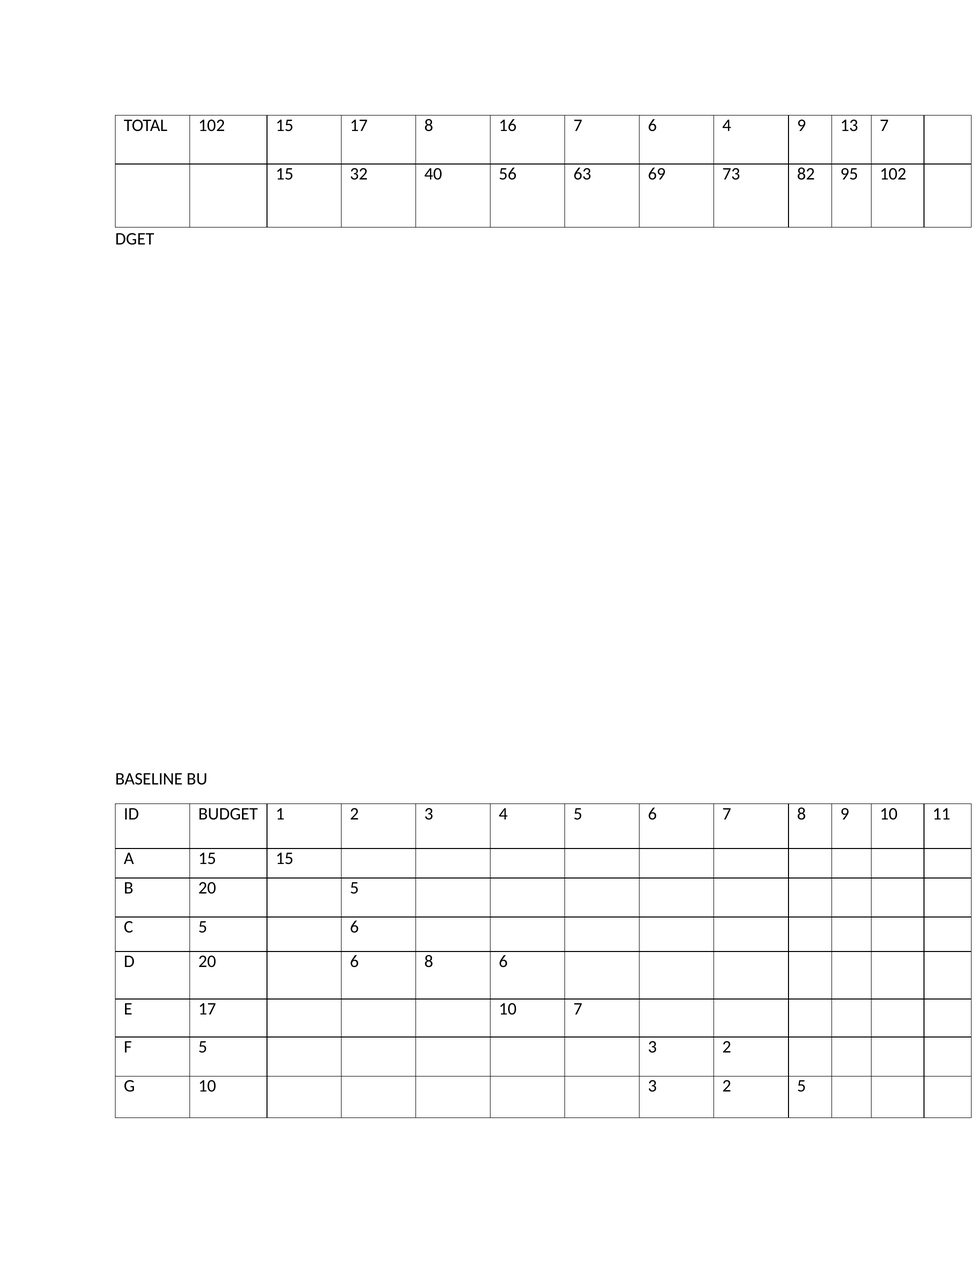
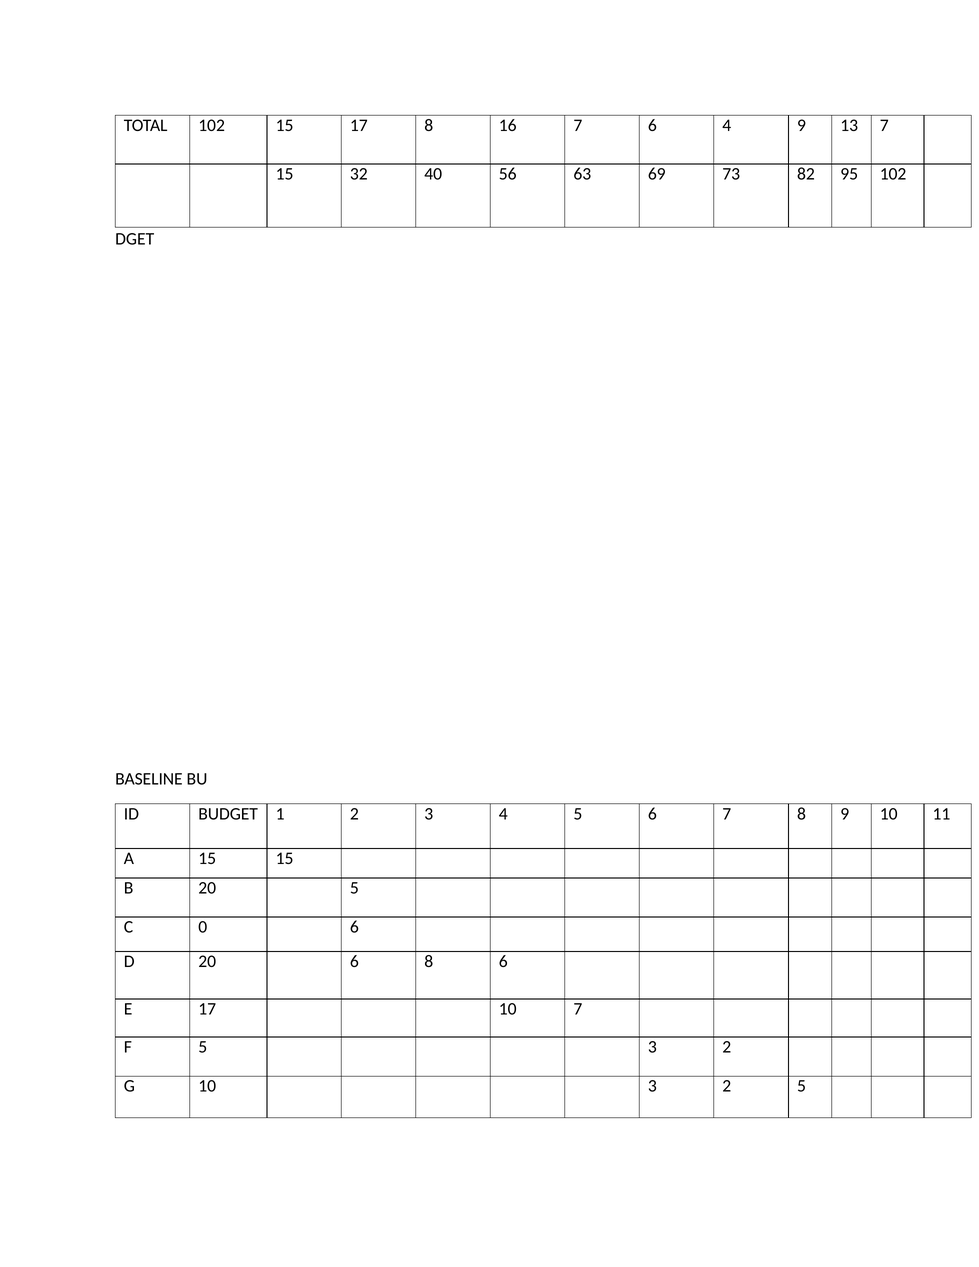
C 5: 5 -> 0 (203, 927)
